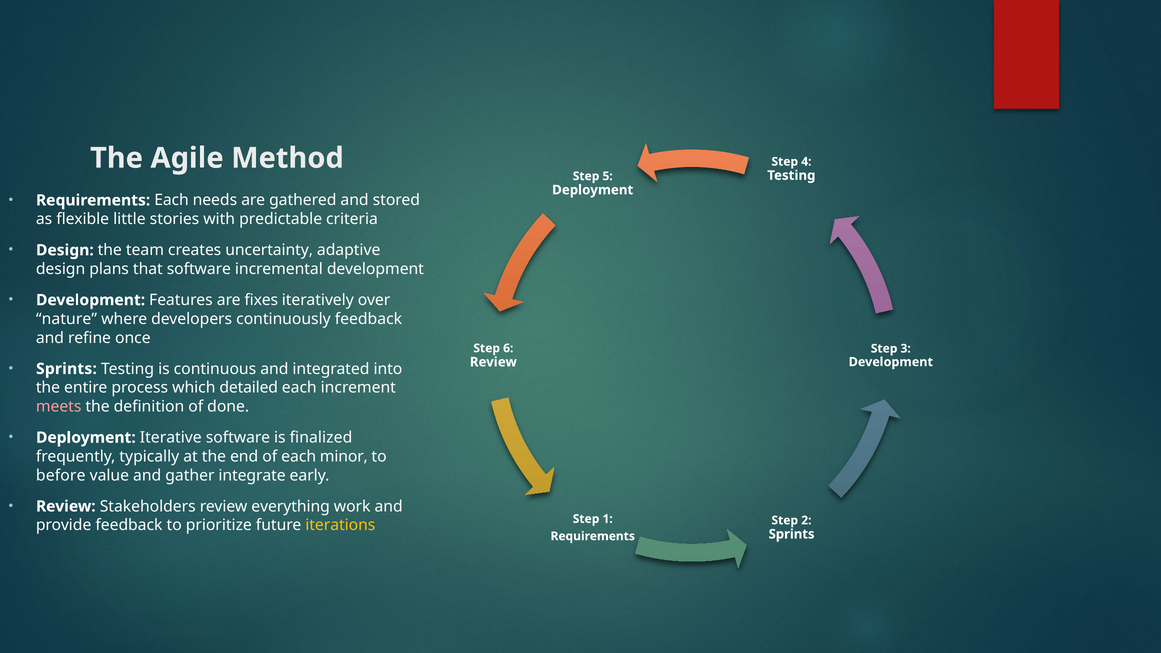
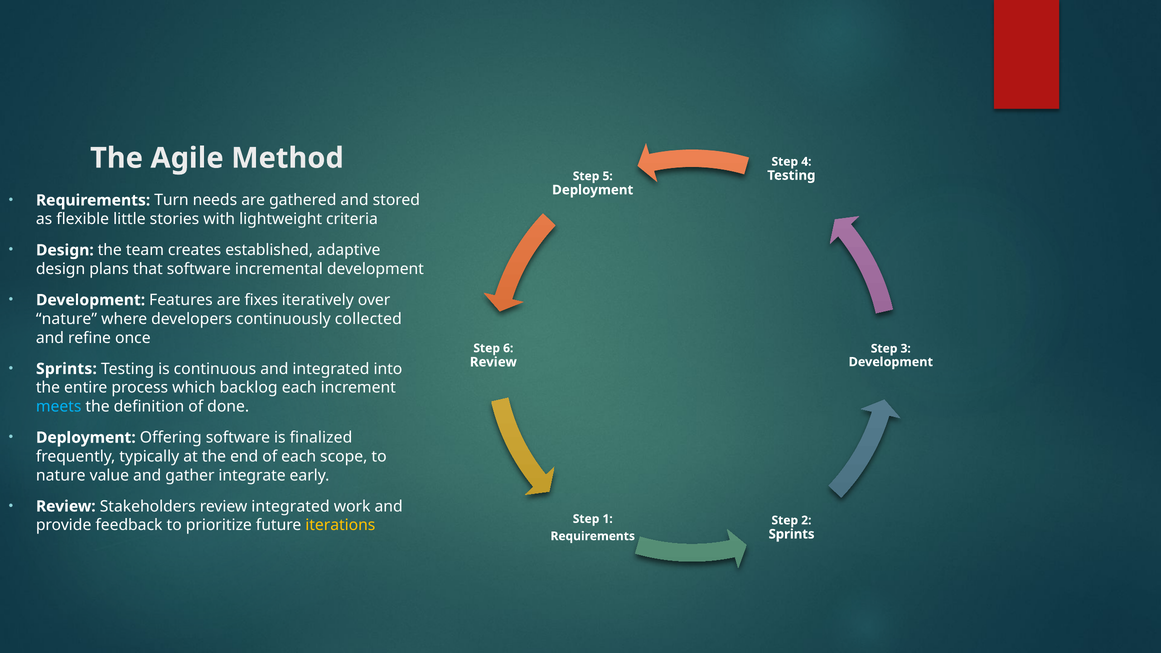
Requirements Each: Each -> Turn (172, 200)
predictable: predictable -> lightweight (281, 219)
uncertainty: uncertainty -> established (269, 250)
continuously feedback: feedback -> collected (368, 319)
detailed: detailed -> backlog (249, 388)
meets colour: pink -> light blue (59, 407)
Iterative: Iterative -> Offering (171, 438)
minor: minor -> scope (344, 457)
before: before -> nature (61, 475)
review everything: everything -> integrated (291, 506)
